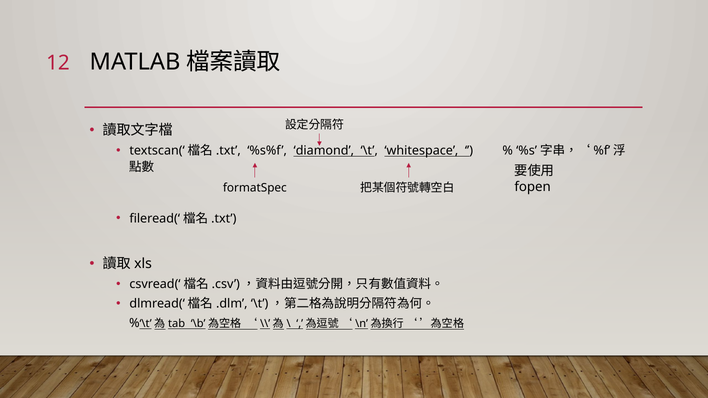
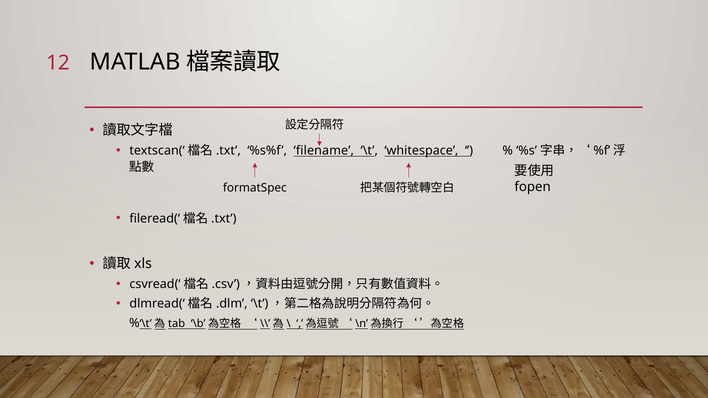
diamond: diamond -> filename (324, 151)
